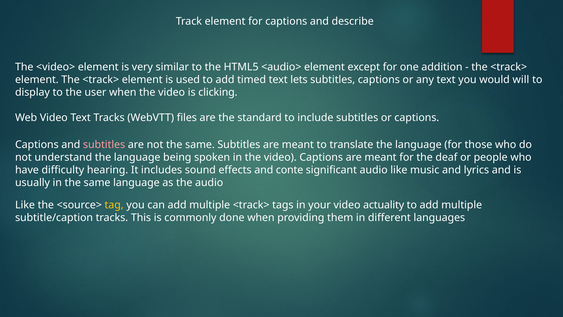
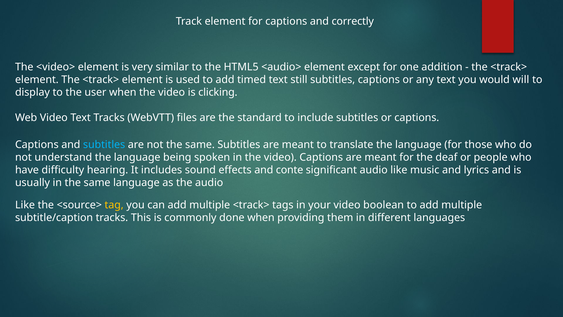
describe: describe -> correctly (353, 21)
lets: lets -> still (299, 80)
subtitles colour: pink -> light blue (104, 144)
actuality: actuality -> boolean (384, 205)
